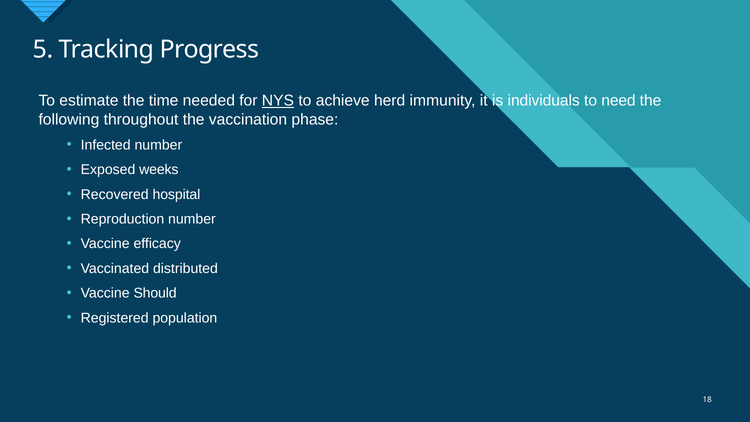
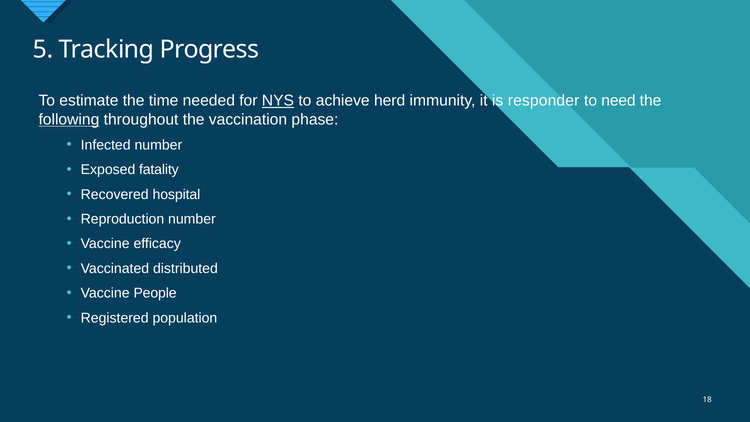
individuals: individuals -> responder (544, 101)
following underline: none -> present (69, 119)
weeks: weeks -> fatality (159, 170)
Should: Should -> People (155, 293)
